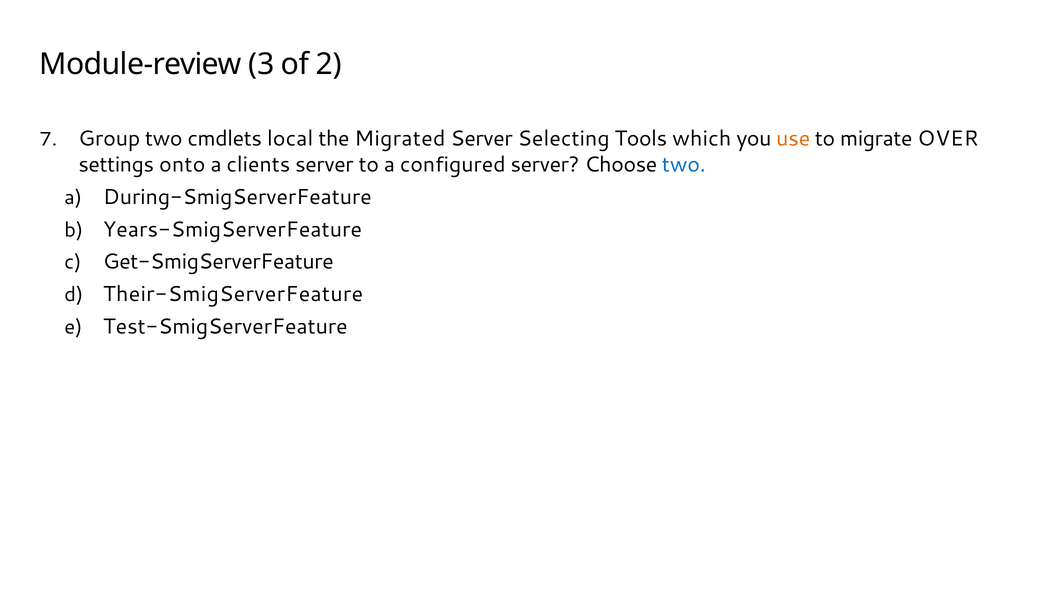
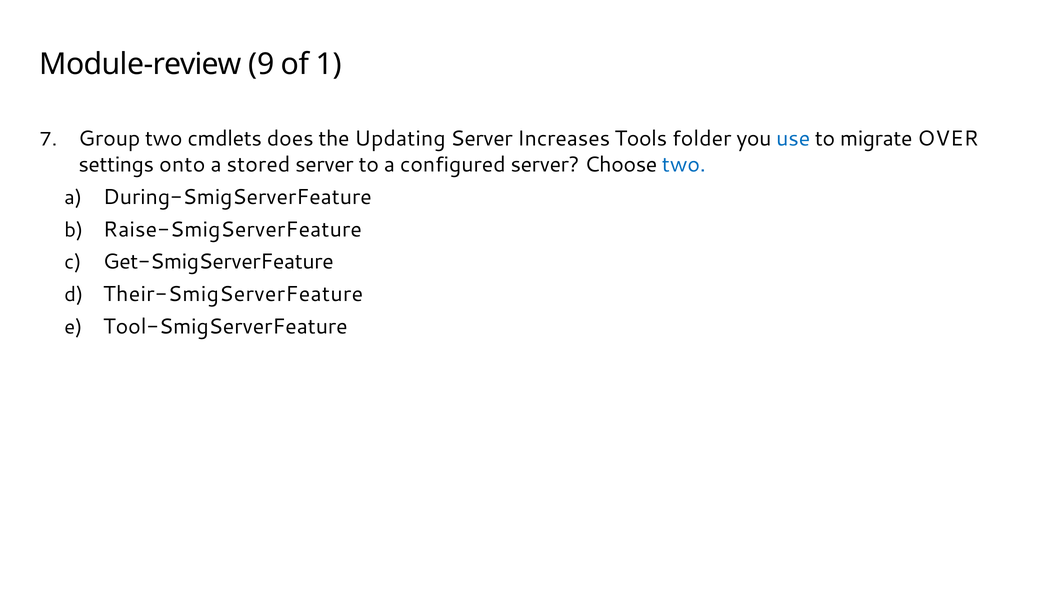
3: 3 -> 9 (261, 64)
2: 2 -> 1 (329, 64)
local: local -> does (290, 139)
Migrated: Migrated -> Updating (400, 139)
Selecting: Selecting -> Increases (564, 139)
which: which -> folder (702, 139)
use colour: orange -> blue (793, 139)
clients: clients -> stored (258, 165)
Years-SmigServerFeature: Years-SmigServerFeature -> Raise-SmigServerFeature (232, 229)
Test-SmigServerFeature: Test-SmigServerFeature -> Tool-SmigServerFeature (225, 326)
